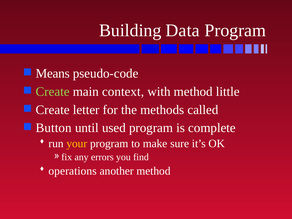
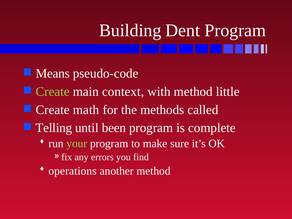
Data: Data -> Dent (183, 30)
letter: letter -> math (86, 110)
Button: Button -> Telling (54, 128)
used: used -> been (114, 128)
your colour: yellow -> light green (77, 144)
